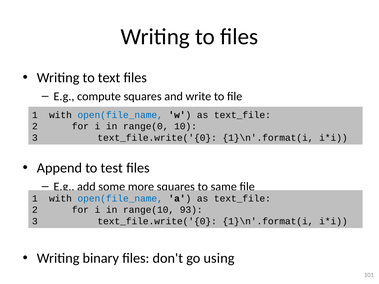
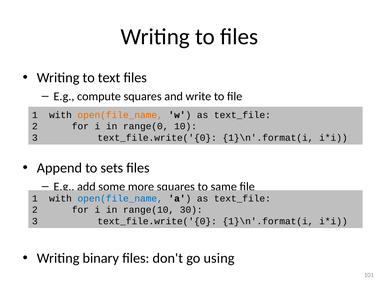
open(file_name colour: blue -> orange (120, 115)
test: test -> sets (112, 168)
93: 93 -> 30 (191, 210)
